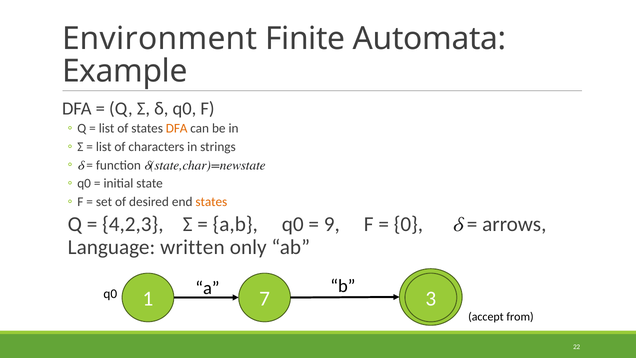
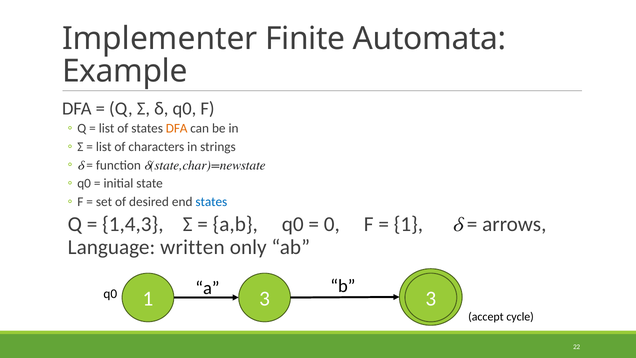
Environment: Environment -> Implementer (160, 39)
states colour: orange -> blue (211, 202)
4,2,3: 4,2,3 -> 1,4,3 (133, 224)
9: 9 -> 0 (332, 224)
0: 0 -> 1 (408, 224)
1 7: 7 -> 3 (265, 299)
from: from -> cycle (520, 317)
